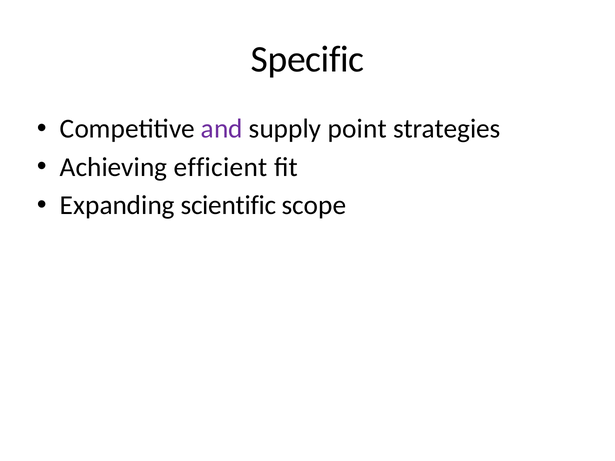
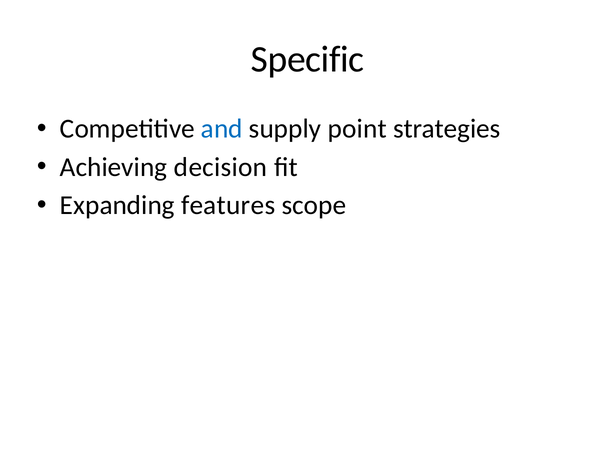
and colour: purple -> blue (222, 129)
efficient: efficient -> decision (221, 167)
scientific: scientific -> features (228, 206)
